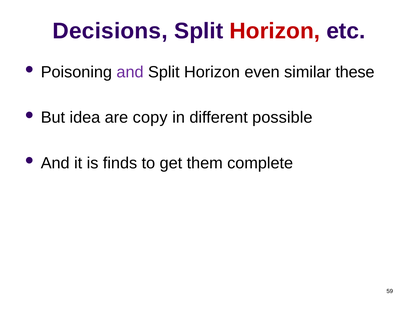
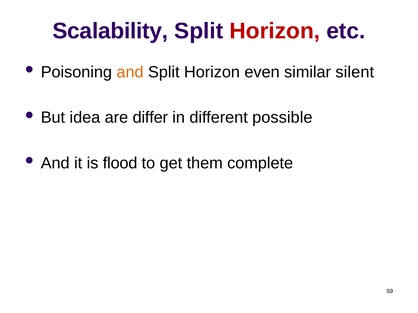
Decisions: Decisions -> Scalability (110, 31)
and colour: purple -> orange (130, 72)
these: these -> silent (355, 72)
copy: copy -> differ (150, 118)
finds: finds -> flood (120, 163)
